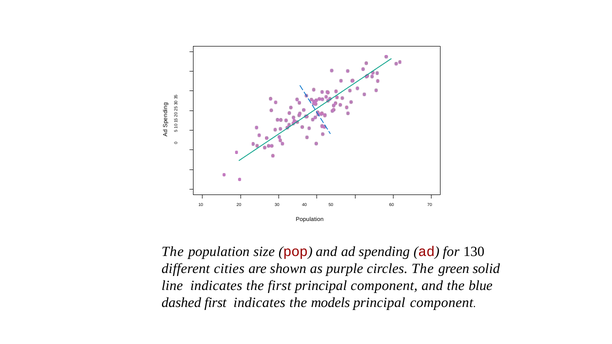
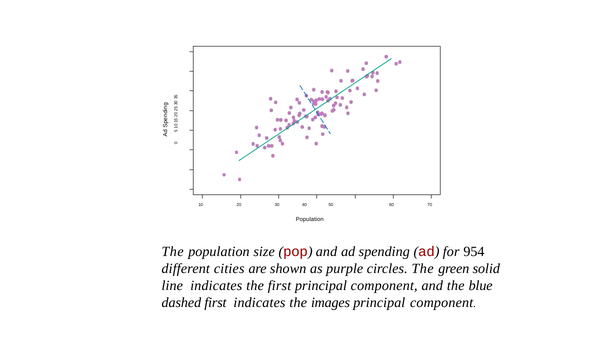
130: 130 -> 954 (474, 252)
models: models -> images (330, 303)
